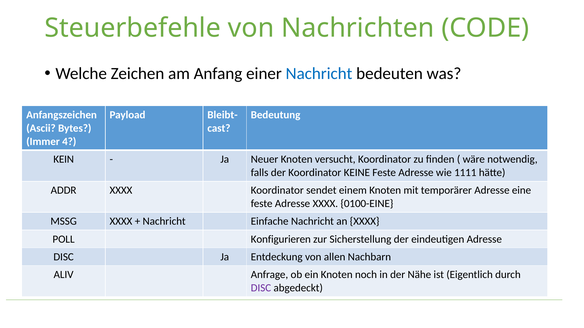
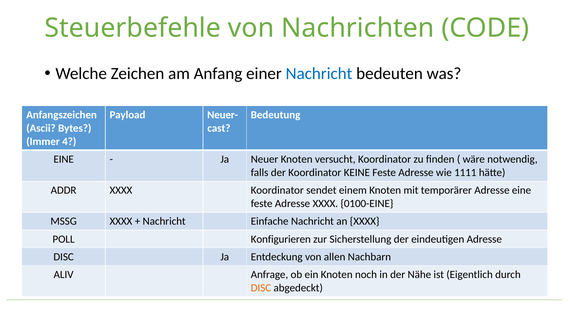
Bleibt-: Bleibt- -> Neuer- (223, 115)
KEIN: KEIN -> EINE (64, 159)
DISC colour: purple -> orange (261, 288)
